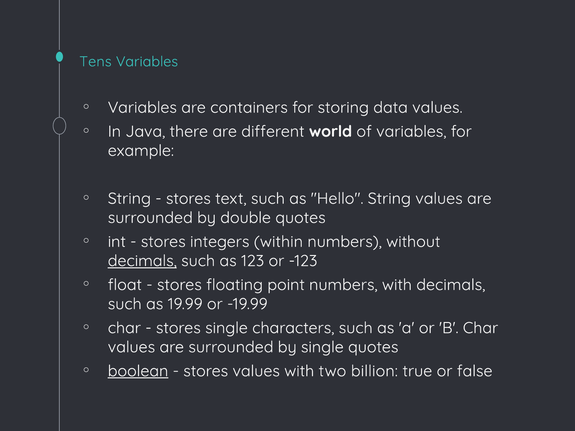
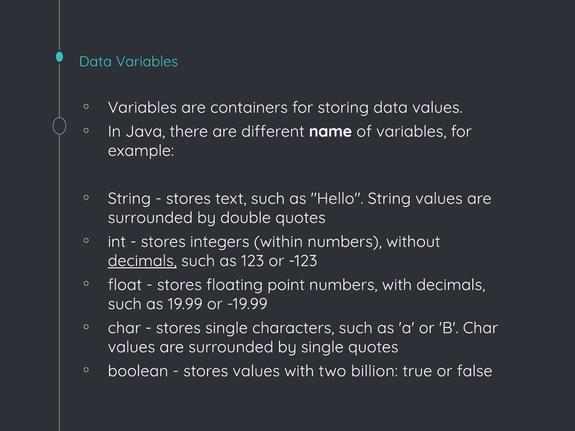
Tens: Tens -> Data (95, 62)
world: world -> name (331, 132)
boolean underline: present -> none (138, 371)
